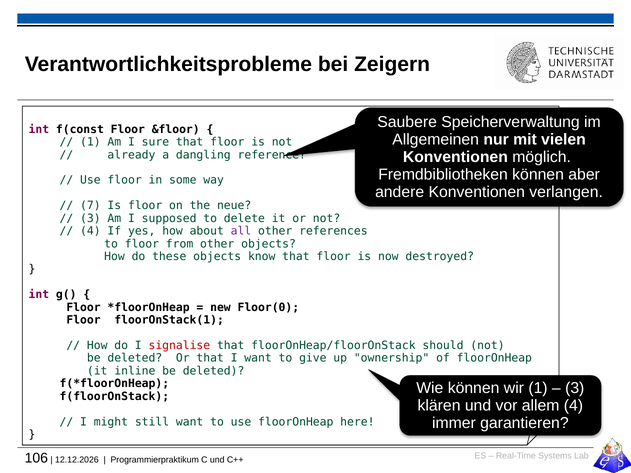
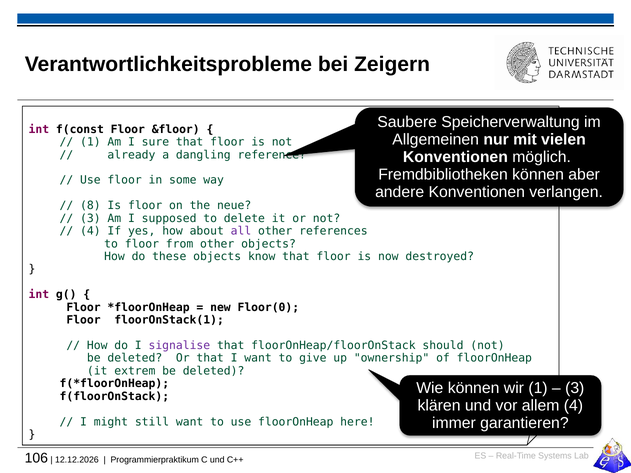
7: 7 -> 8 (90, 206)
signalise colour: red -> purple (179, 346)
inline: inline -> extrem (135, 371)
